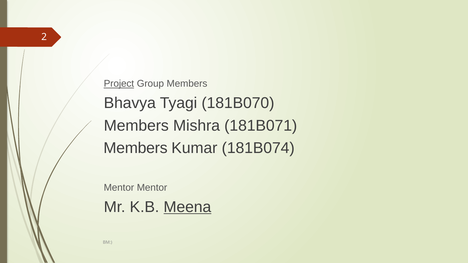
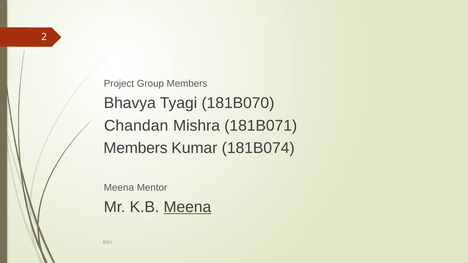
Project underline: present -> none (119, 84)
Members: Members -> Chandan (136, 126)
Mentor: Mentor -> Meena (119, 188)
